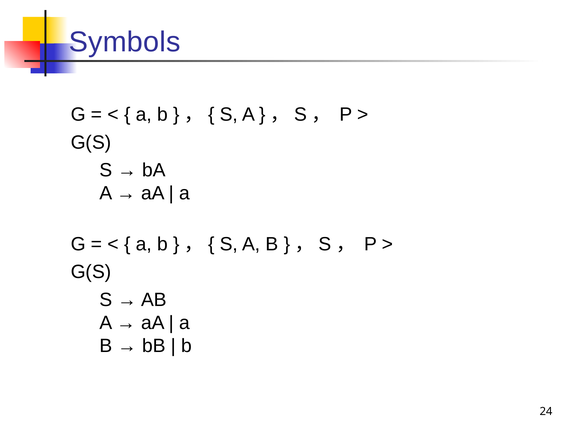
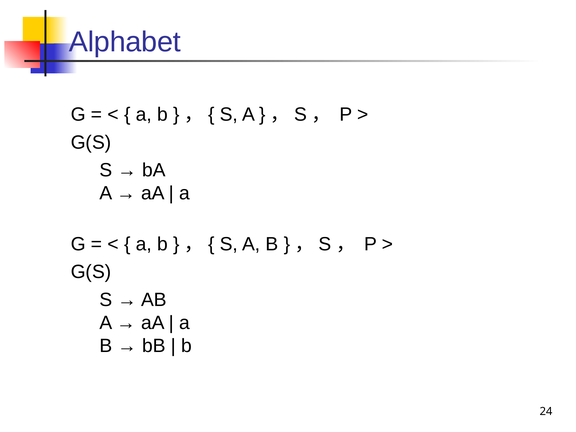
Symbols: Symbols -> Alphabet (125, 42)
